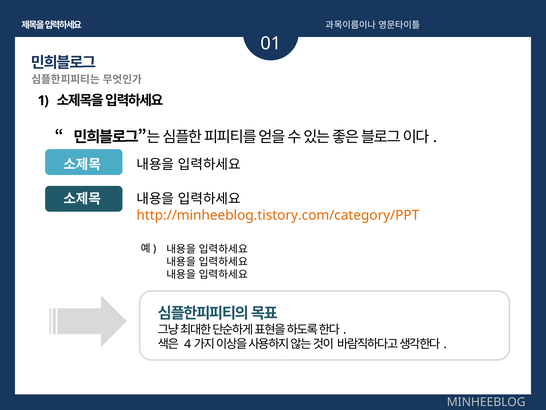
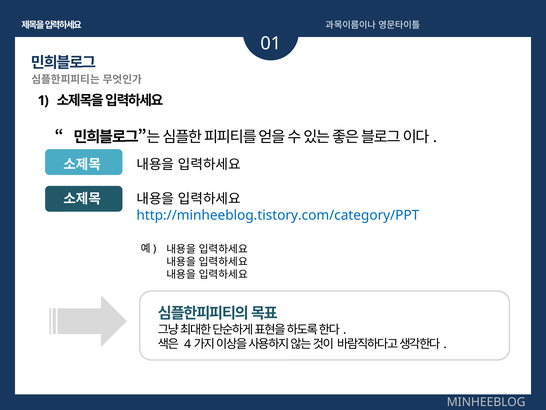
http://minheeblog.tistory.com/category/PPT colour: orange -> blue (278, 215)
